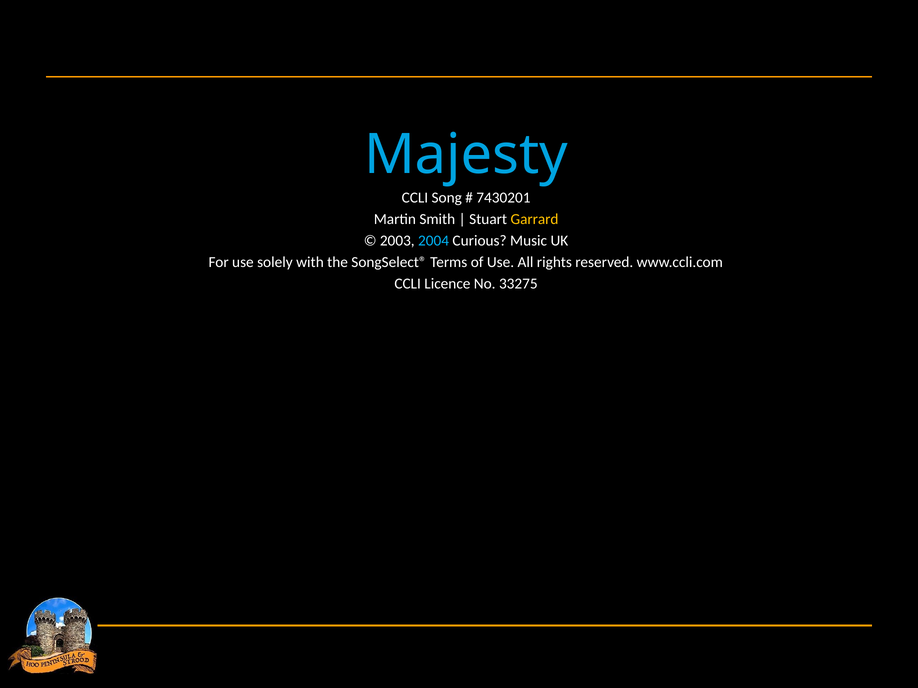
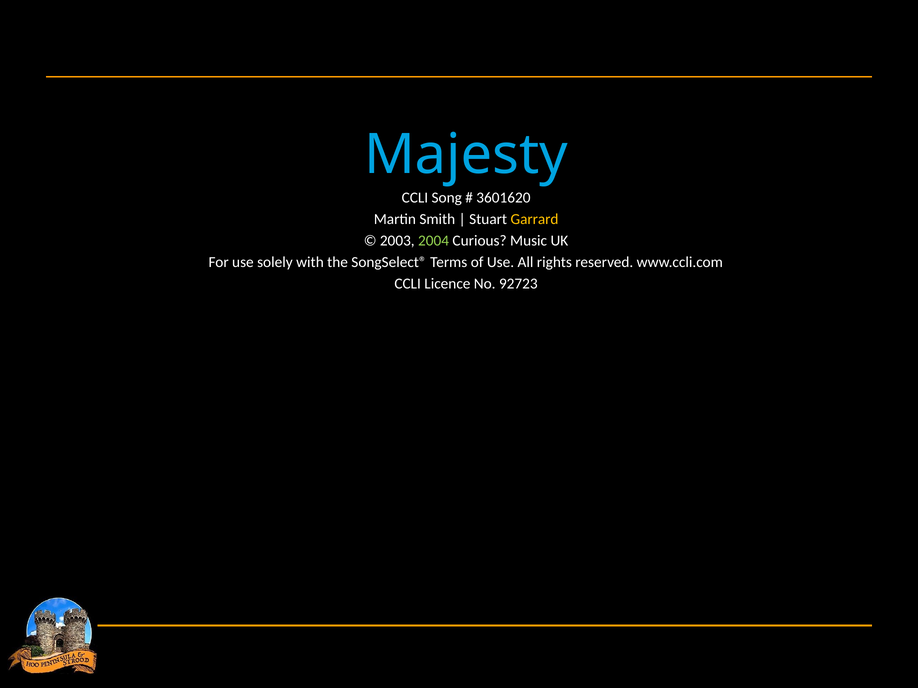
7430201: 7430201 -> 3601620 (503, 198)
2004 colour: light blue -> light green (434, 241)
33275: 33275 -> 92723 (518, 284)
